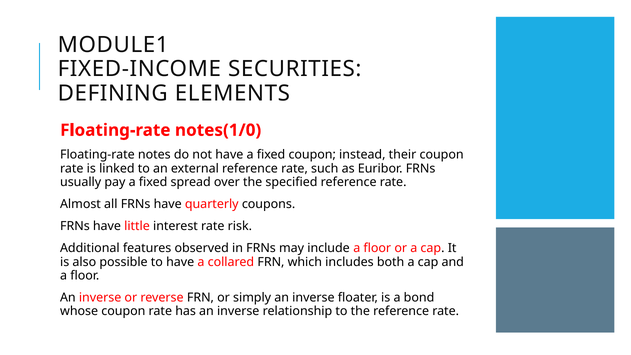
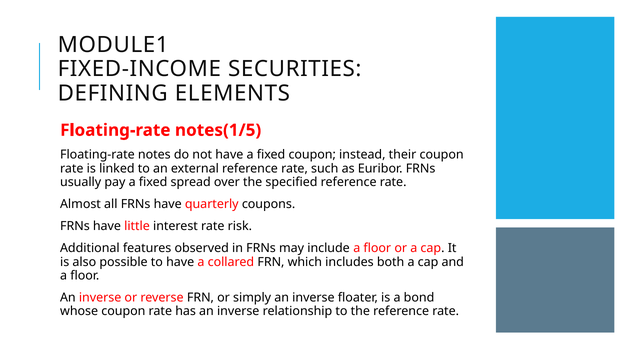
notes(1/0: notes(1/0 -> notes(1/5 (218, 130)
